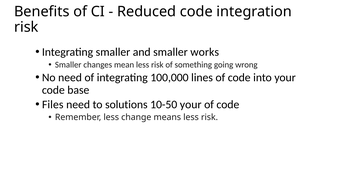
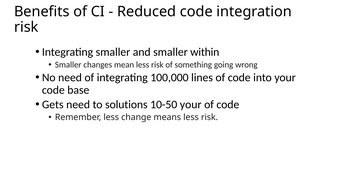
works: works -> within (205, 52)
Files: Files -> Gets (53, 104)
